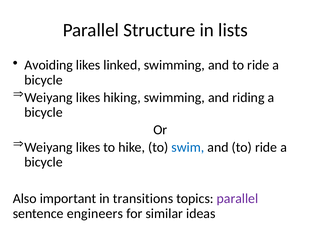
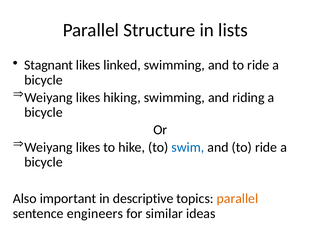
Avoiding: Avoiding -> Stagnant (49, 65)
transitions: transitions -> descriptive (143, 199)
parallel colour: purple -> orange (237, 199)
